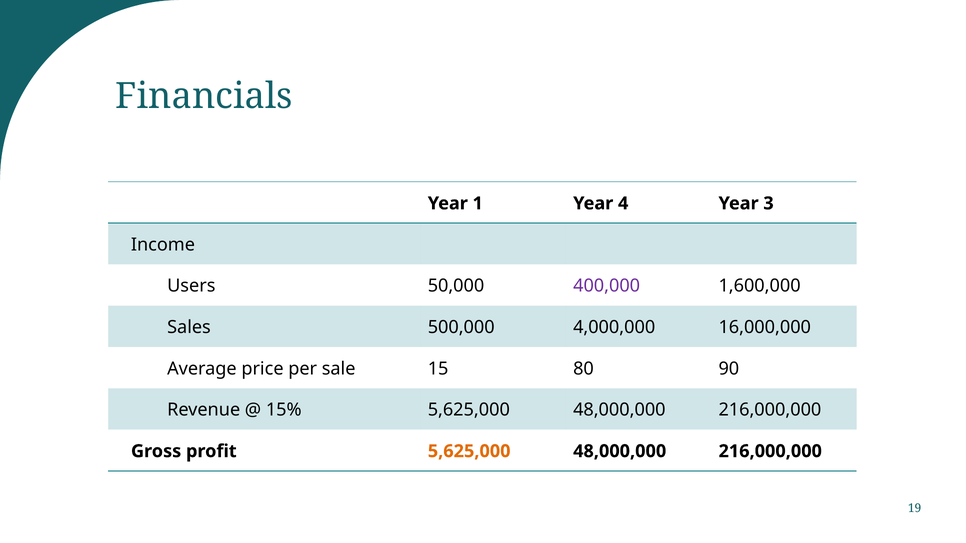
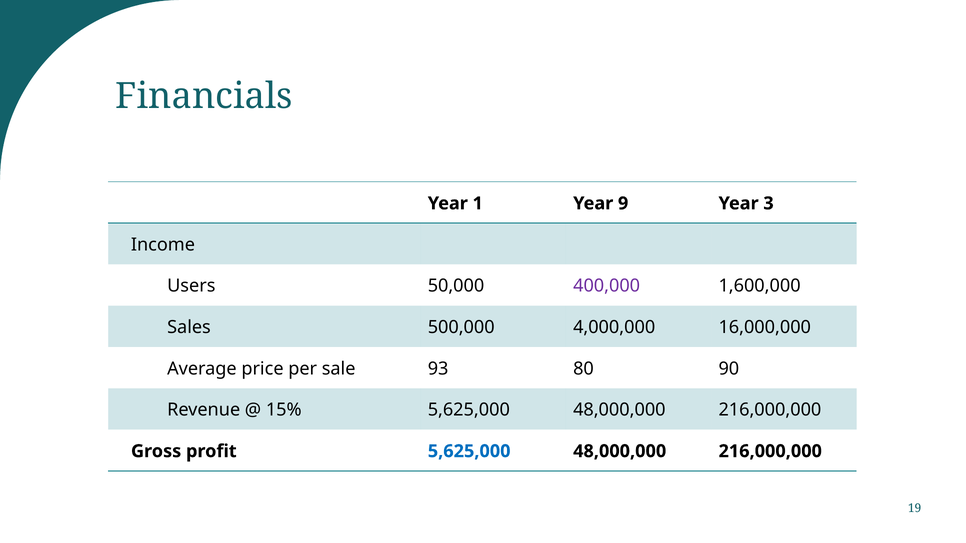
4: 4 -> 9 (623, 204)
15: 15 -> 93 (438, 369)
5,625,000 colour: orange -> blue (469, 452)
